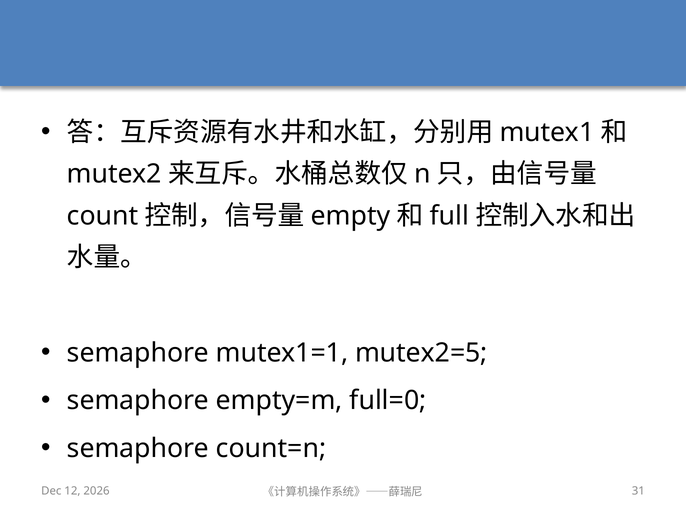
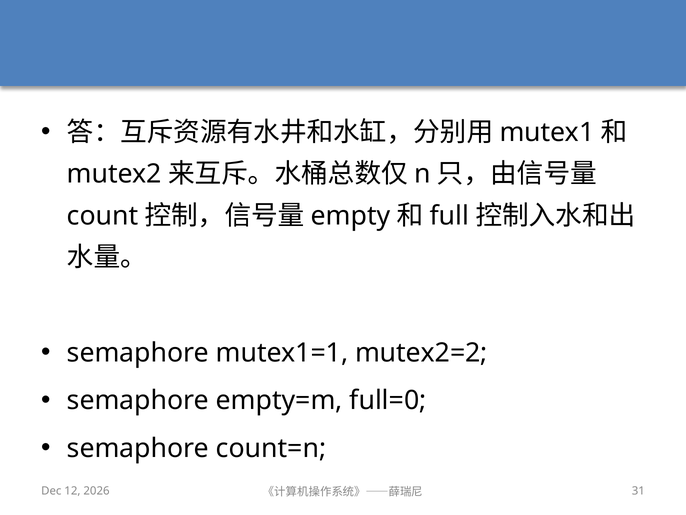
mutex2=5: mutex2=5 -> mutex2=2 (421, 353)
